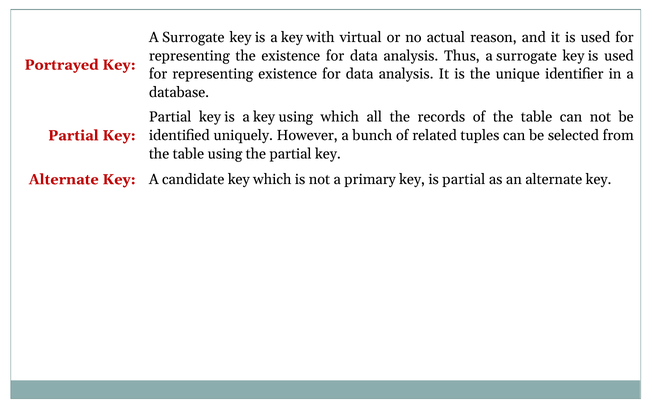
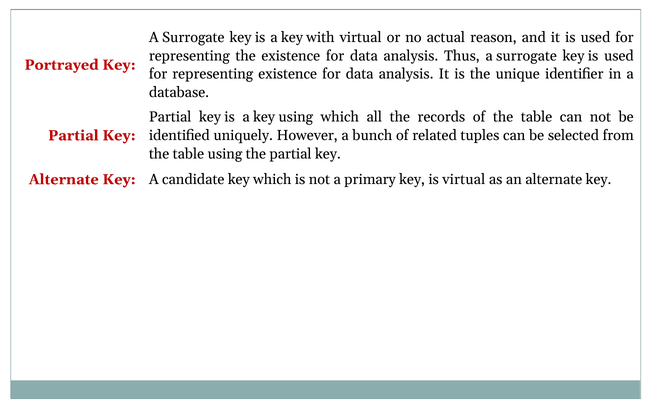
is partial: partial -> virtual (464, 179)
